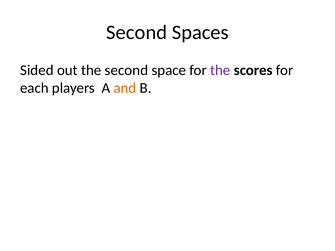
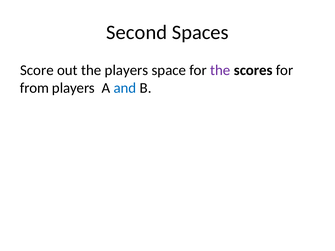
Sided: Sided -> Score (37, 70)
the second: second -> players (126, 70)
each: each -> from (34, 88)
and colour: orange -> blue (125, 88)
